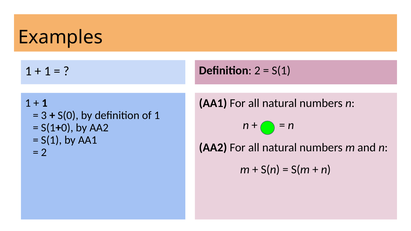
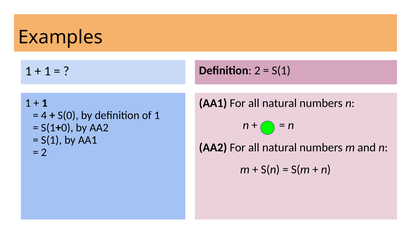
3: 3 -> 4 (44, 116)
